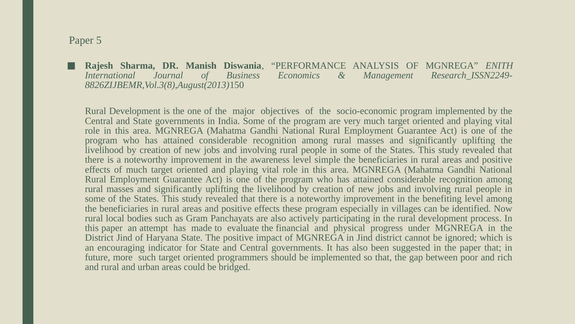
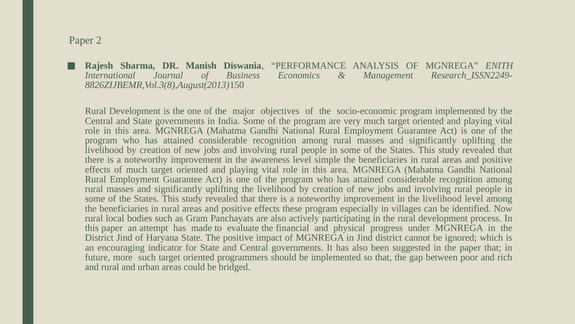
5: 5 -> 2 (99, 40)
in the benefiting: benefiting -> livelihood (442, 198)
